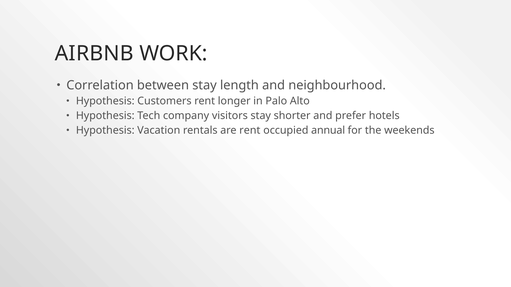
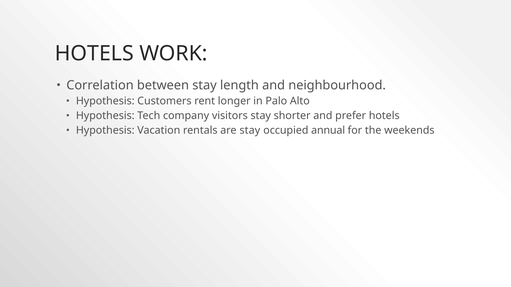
AIRBNB: AIRBNB -> HOTELS (94, 54)
are rent: rent -> stay (250, 131)
